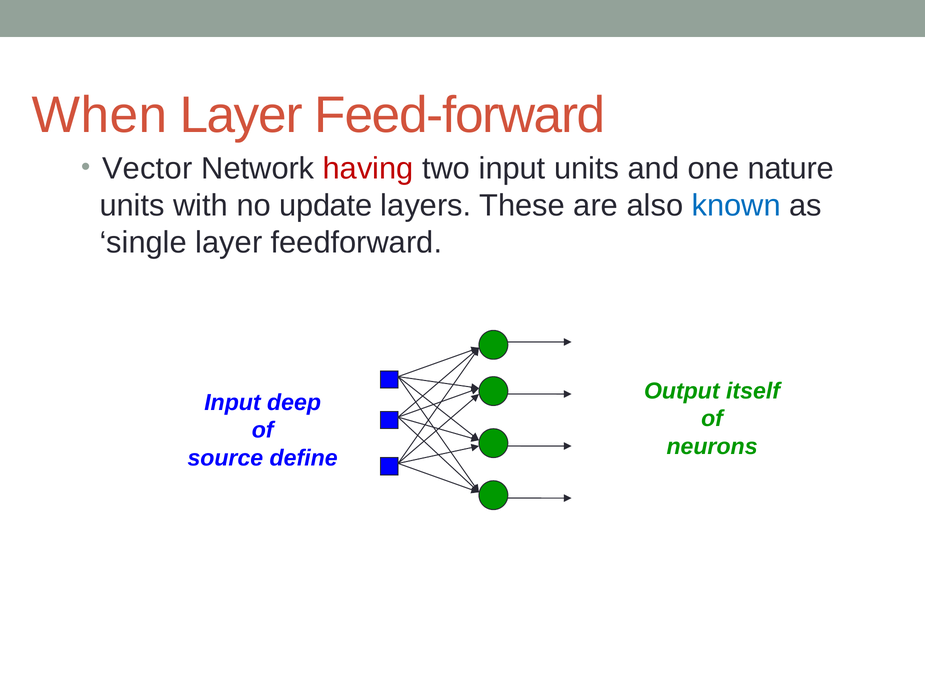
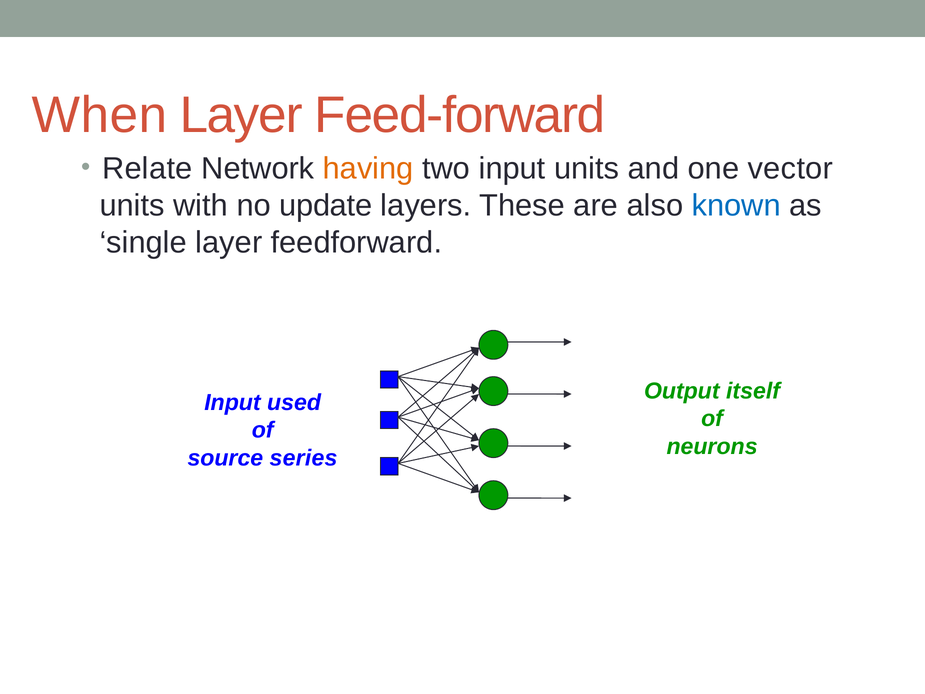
Vector: Vector -> Relate (147, 168)
having colour: red -> orange (368, 168)
nature: nature -> vector (790, 168)
deep: deep -> used (294, 402)
define: define -> series (304, 458)
